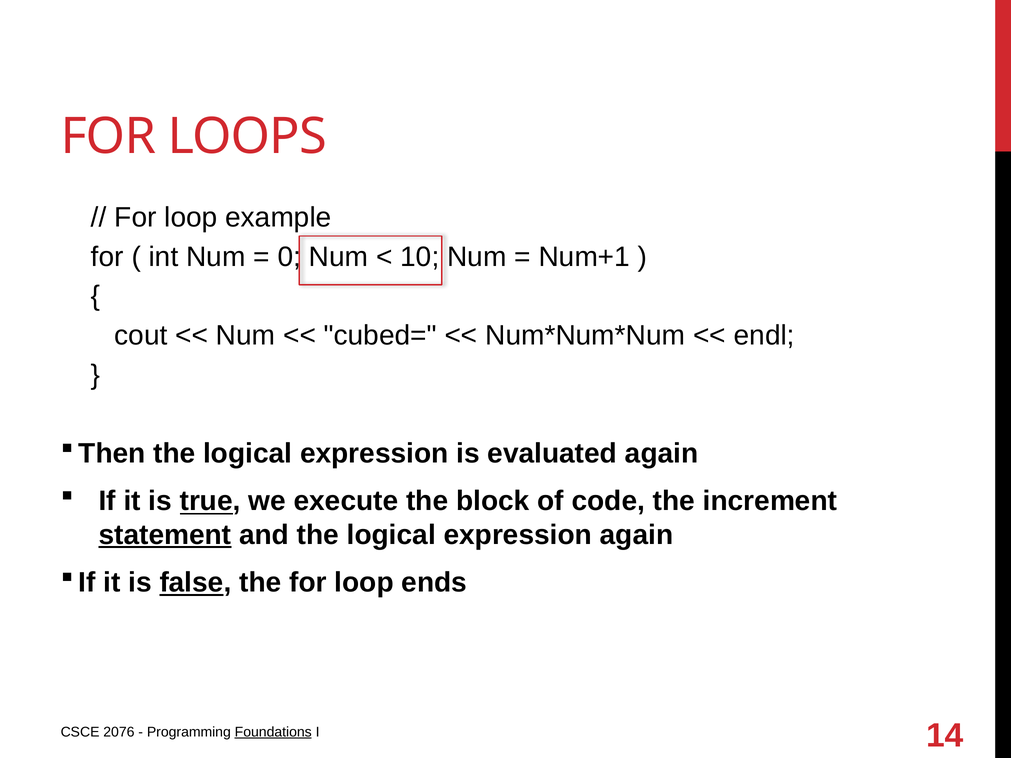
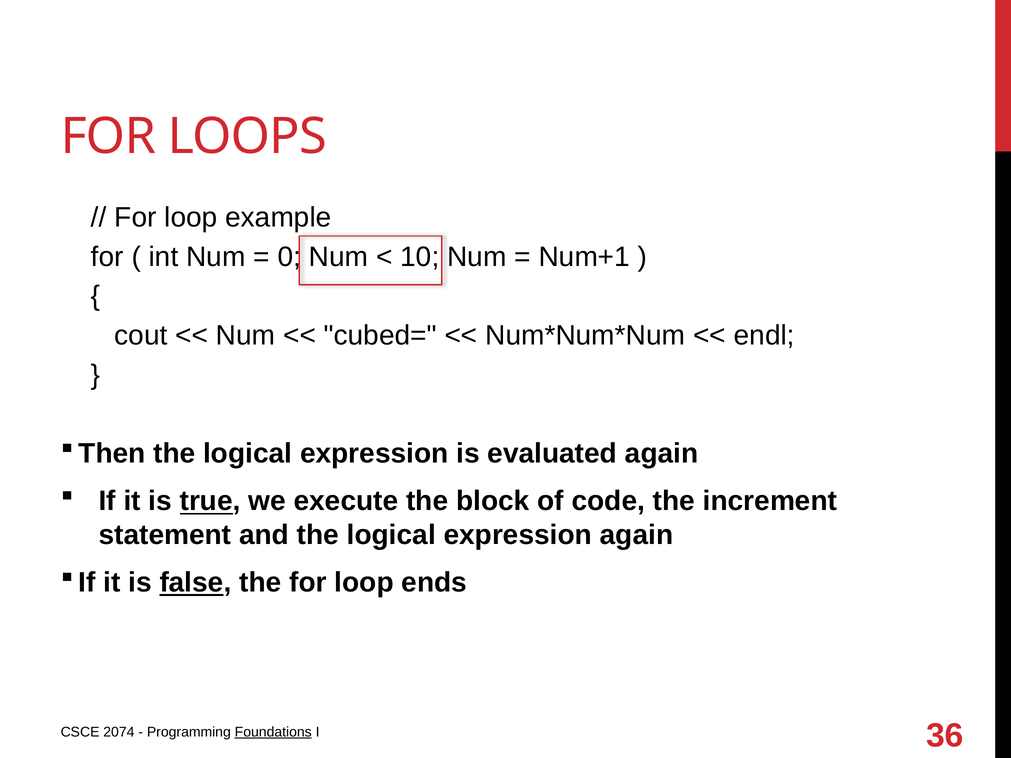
statement underline: present -> none (165, 535)
2076: 2076 -> 2074 (119, 732)
14: 14 -> 36 (945, 736)
